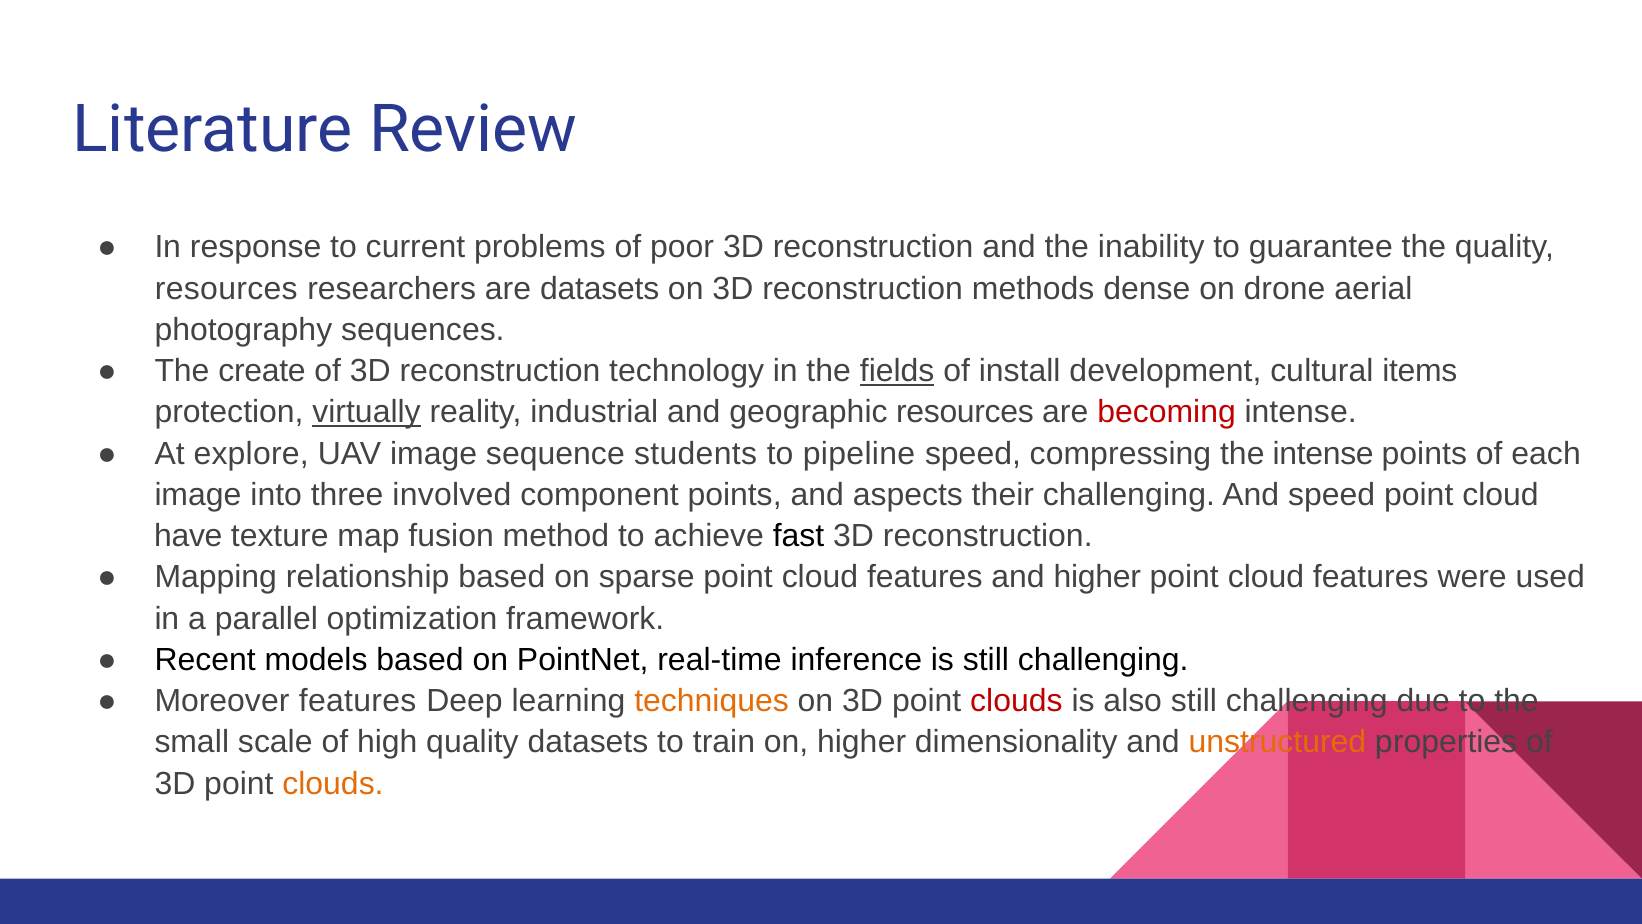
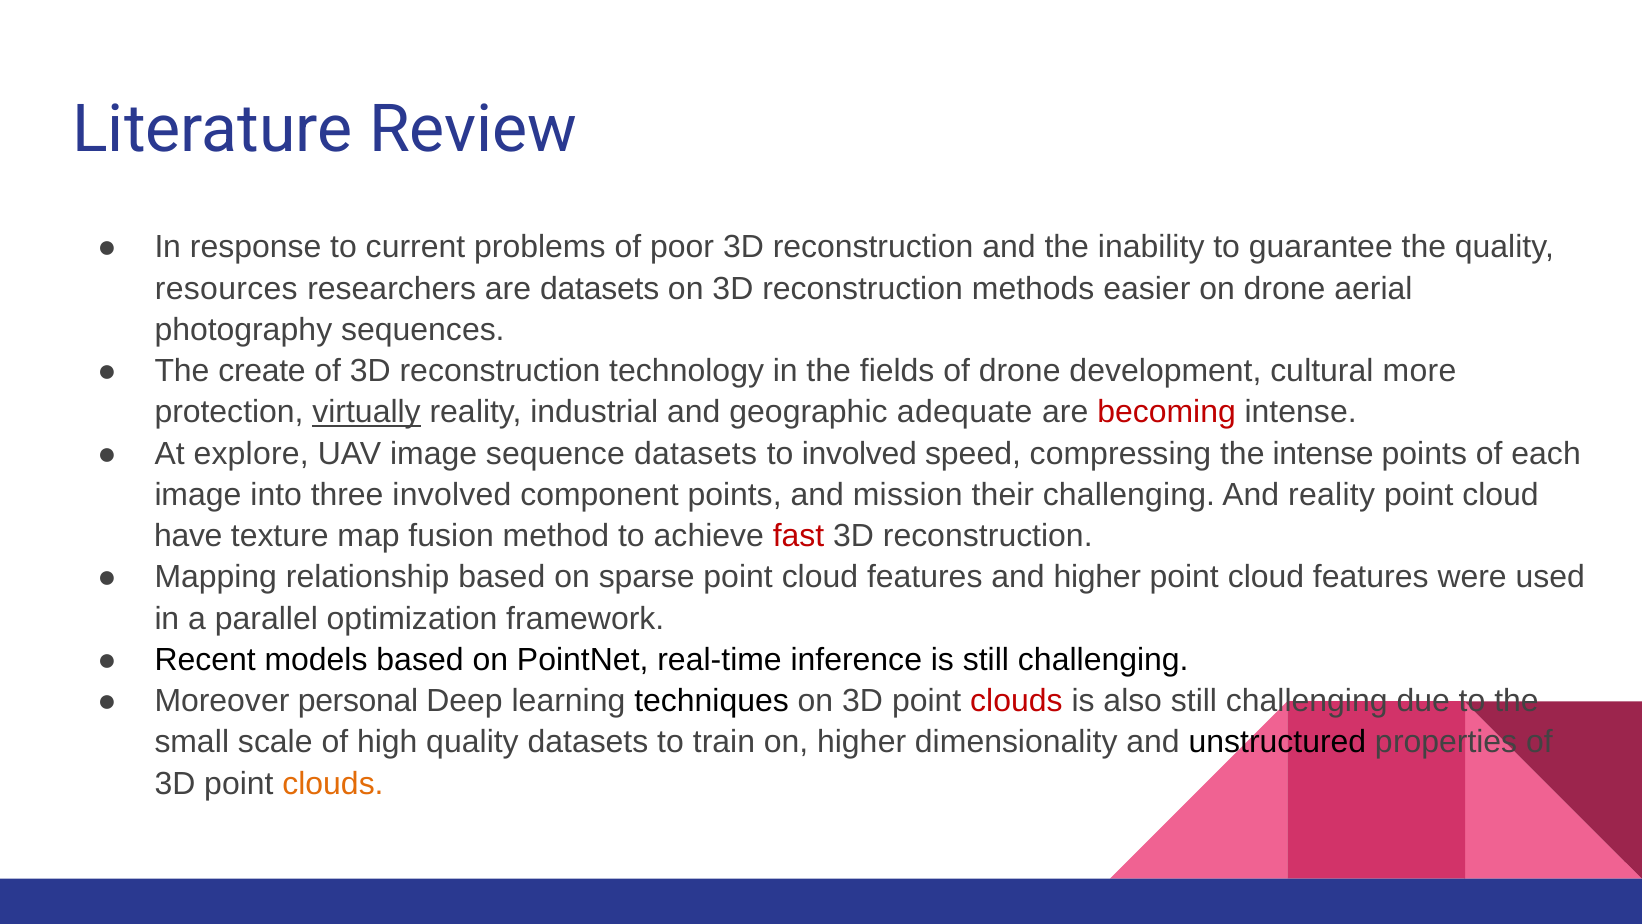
dense: dense -> easier (1147, 288)
fields underline: present -> none (897, 371)
of install: install -> drone (1020, 371)
items: items -> more (1419, 371)
geographic resources: resources -> adequate (965, 412)
sequence students: students -> datasets (696, 453)
to pipeline: pipeline -> involved (859, 453)
aspects: aspects -> mission (908, 495)
And speed: speed -> reality (1332, 495)
fast colour: black -> red (799, 536)
Moreover features: features -> personal (358, 701)
techniques colour: orange -> black (712, 701)
unstructured colour: orange -> black (1277, 742)
